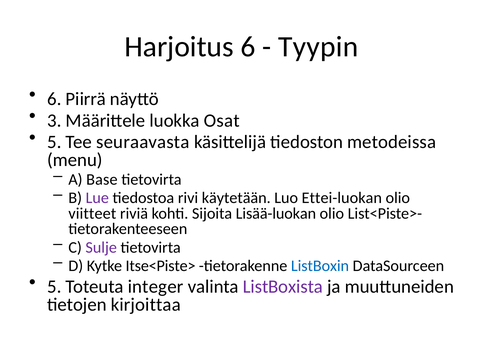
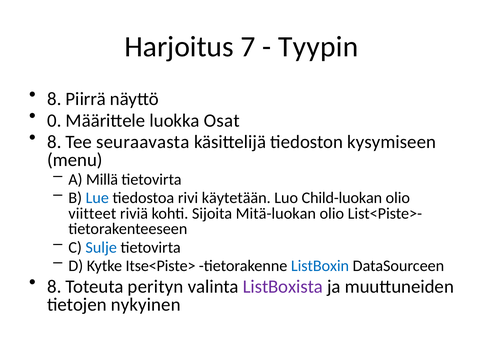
Harjoitus 6: 6 -> 7 (248, 47)
6: 6 -> 8 (54, 99)
3: 3 -> 0 (54, 121)
5: 5 -> 8 (54, 142)
metodeissa: metodeissa -> kysymiseen (392, 142)
Base: Base -> Millä (102, 179)
Lue colour: purple -> blue (97, 198)
Ettei-luokan: Ettei-luokan -> Child-luokan (342, 198)
Lisää-luokan: Lisää-luokan -> Mitä-luokan (276, 213)
Sulje colour: purple -> blue (101, 247)
5: 5 -> 8 (54, 287)
integer: integer -> perityn (156, 287)
kirjoittaa: kirjoittaa -> nykyinen (146, 305)
